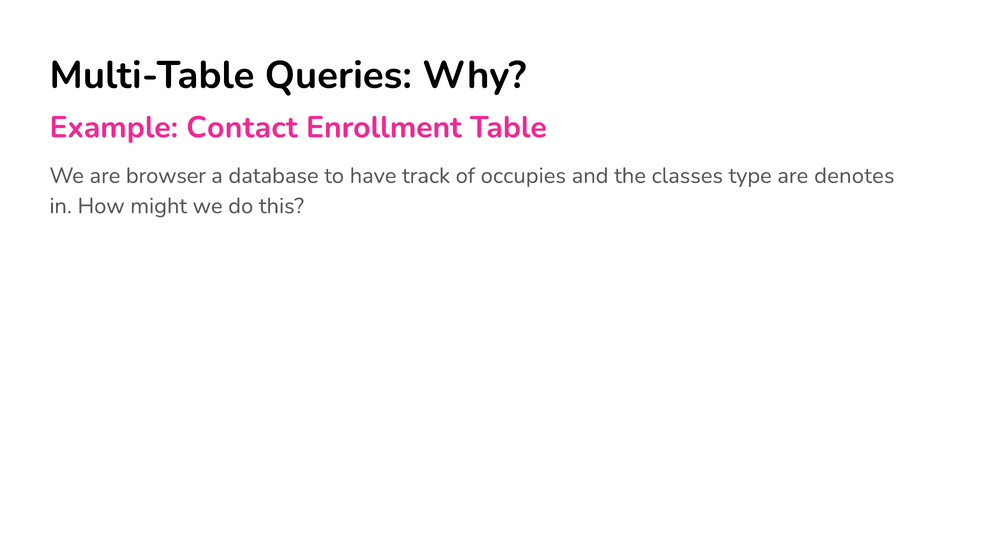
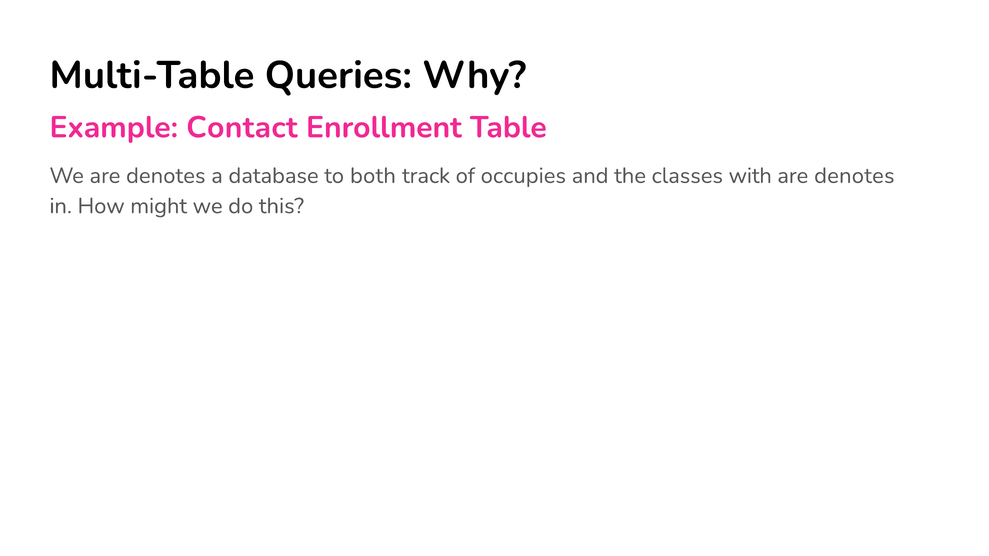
We are browser: browser -> denotes (166, 176)
have: have -> both (373, 176)
type: type -> with (750, 176)
